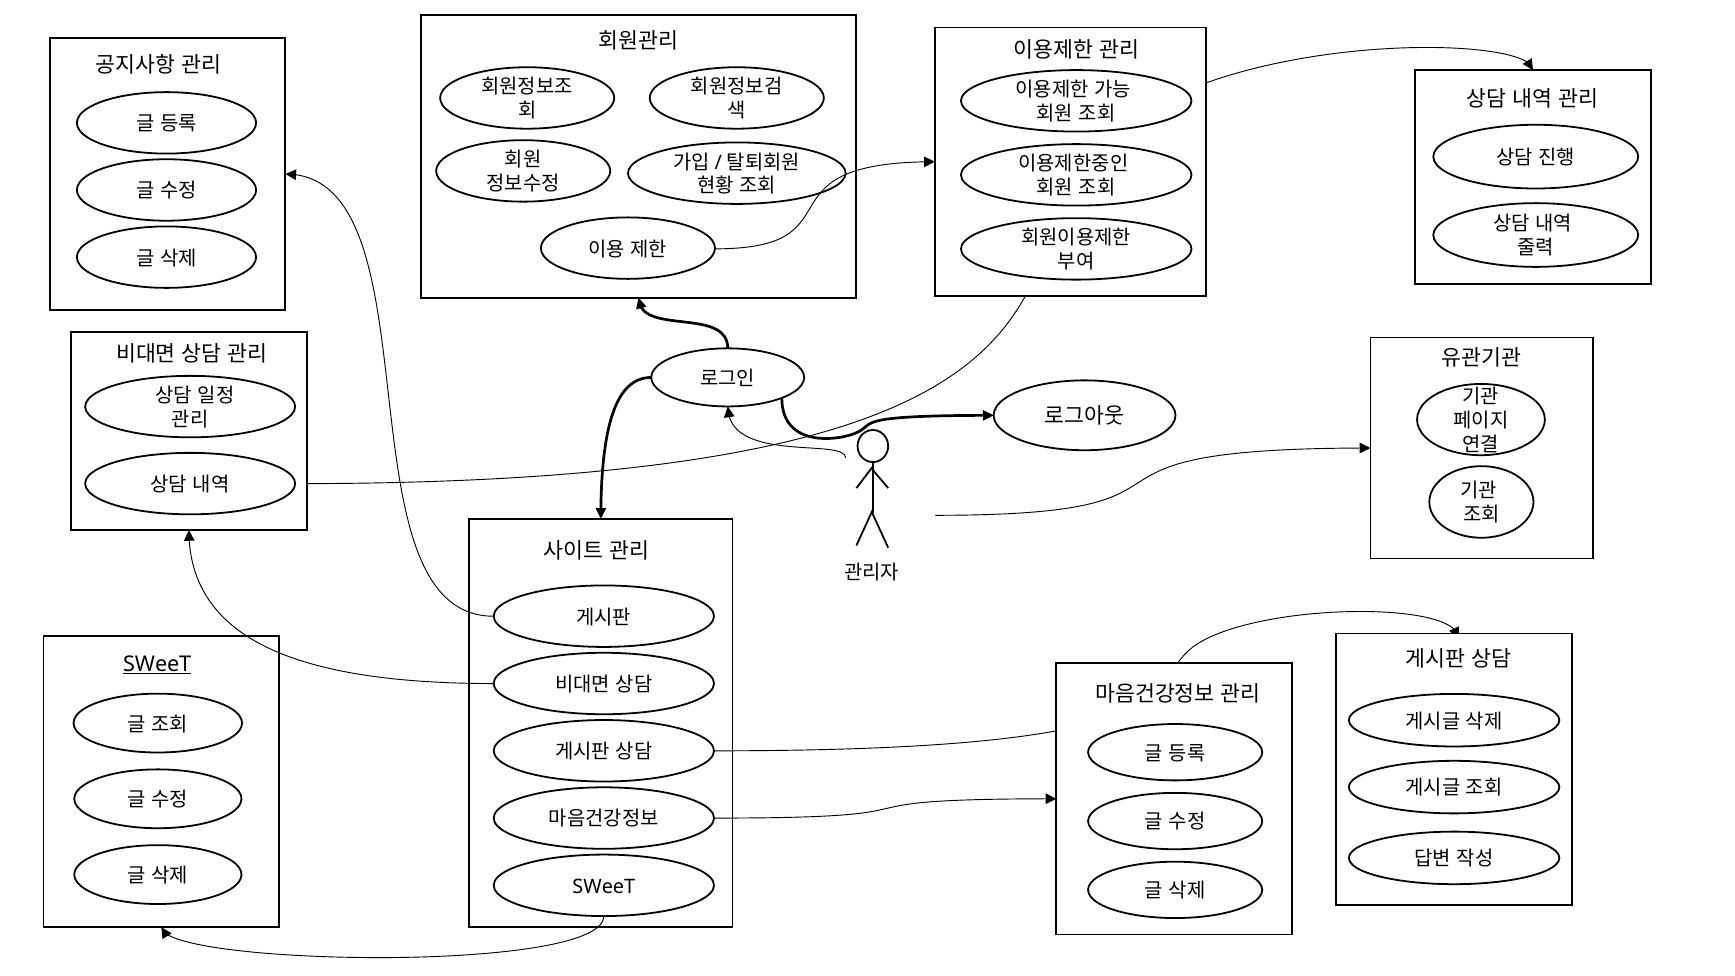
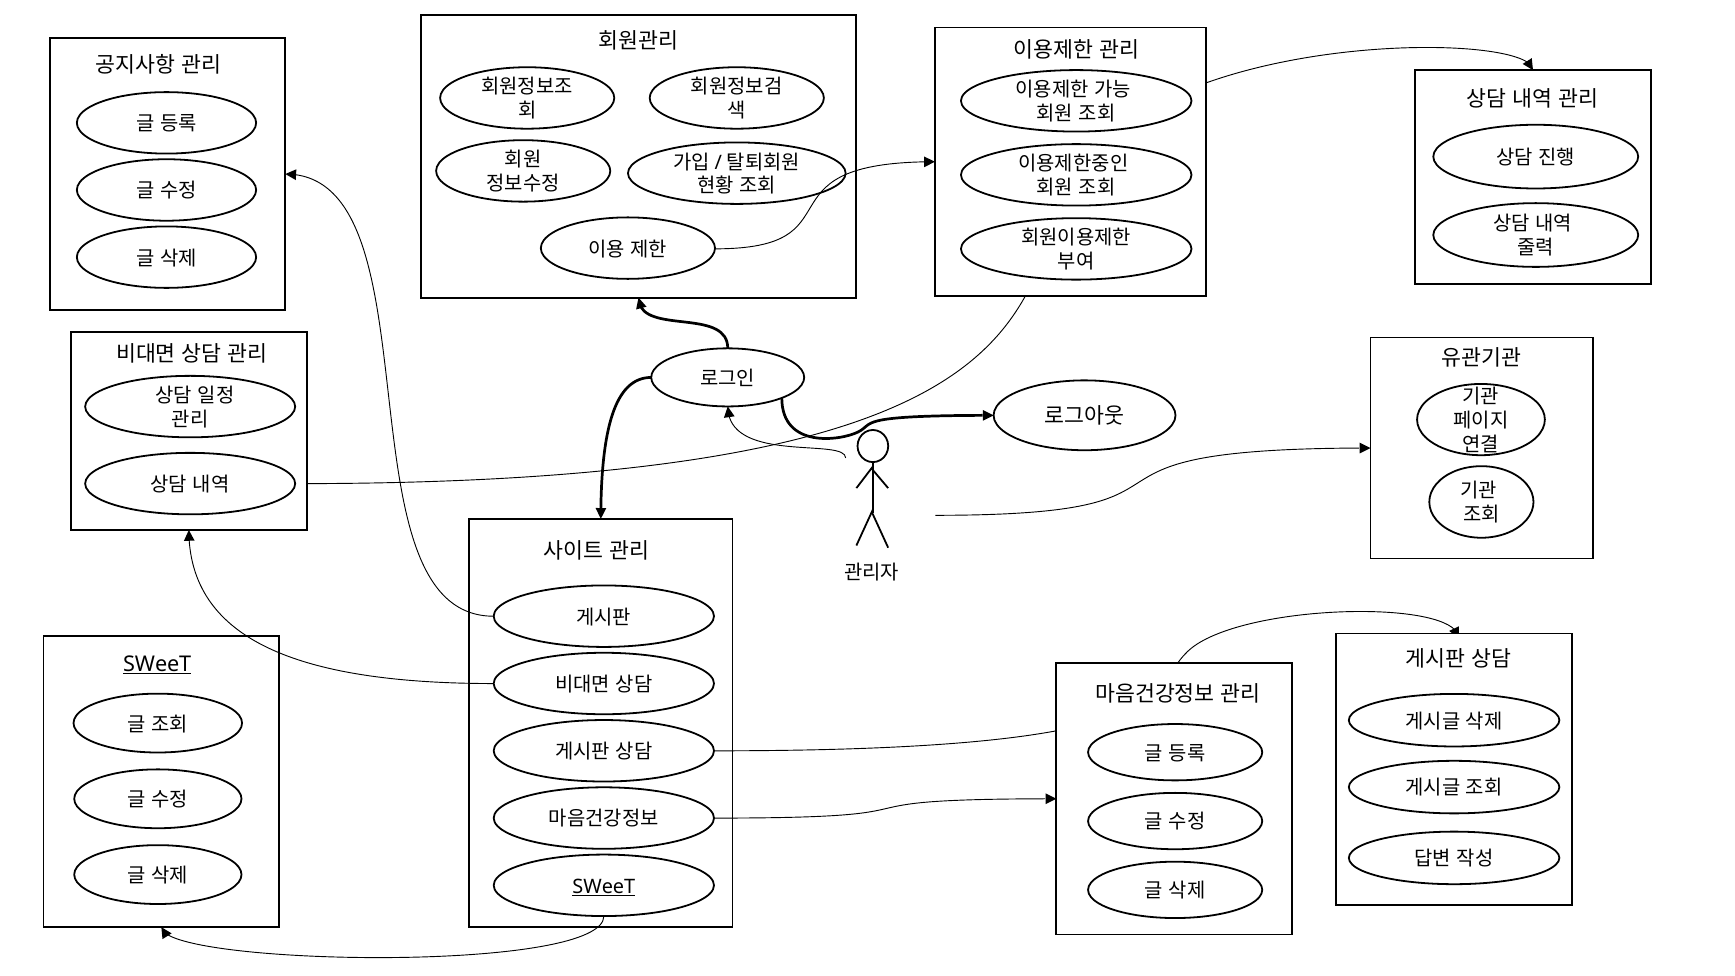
SWeeT underline: none -> present (604, 887)
